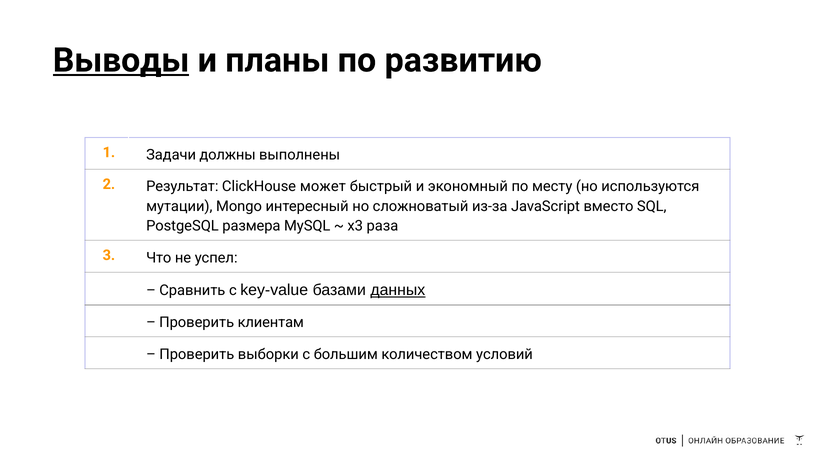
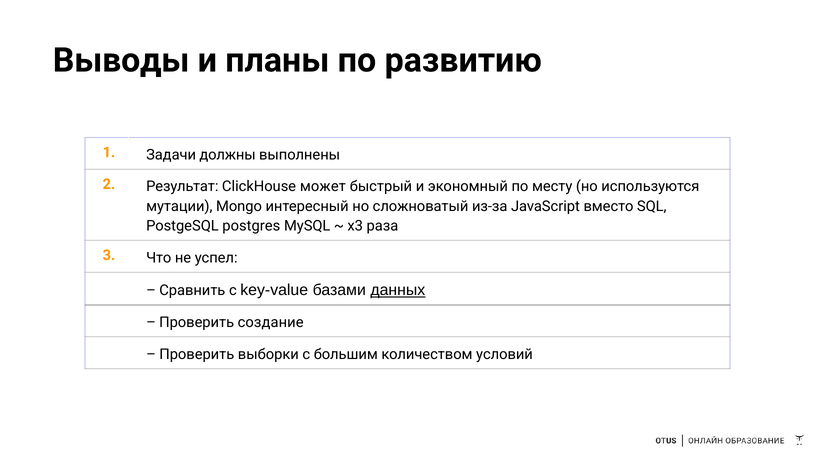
Выводы underline: present -> none (121, 60)
размера: размера -> postgres (251, 226)
клиентам: клиентам -> создание (271, 323)
